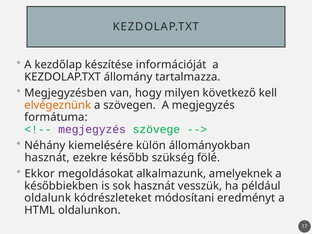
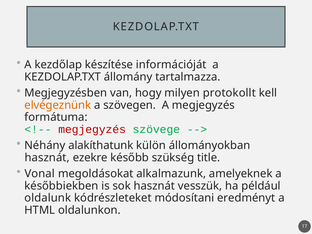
következő: következő -> protokollt (229, 93)
megjegyzés colour: purple -> red (92, 129)
kiemelésére: kiemelésére -> alakíthatunk (101, 145)
fölé: fölé -> title (209, 158)
Ekkor: Ekkor -> Vonal (40, 174)
